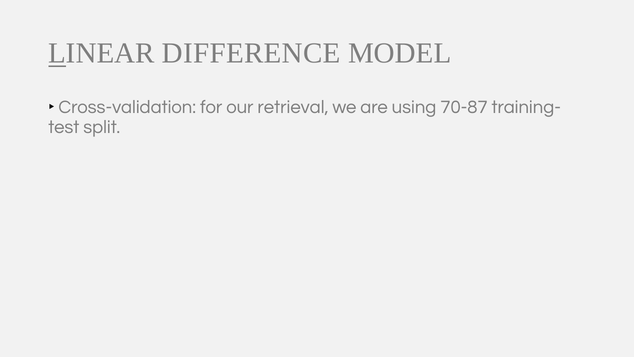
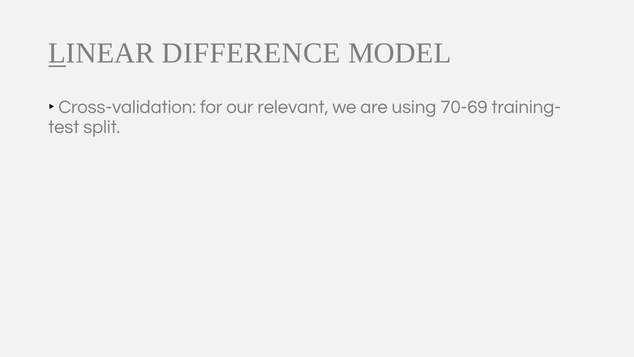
retrieval: retrieval -> relevant (293, 107)
70-87: 70-87 -> 70-69 (464, 107)
